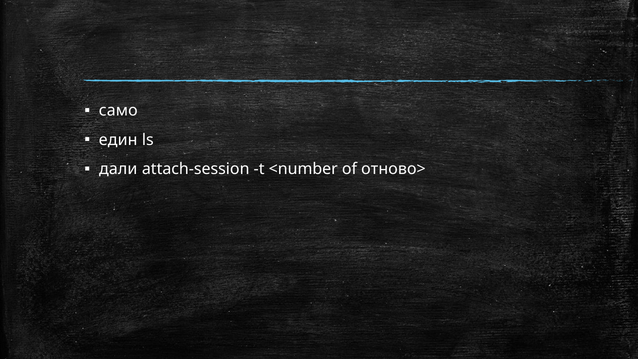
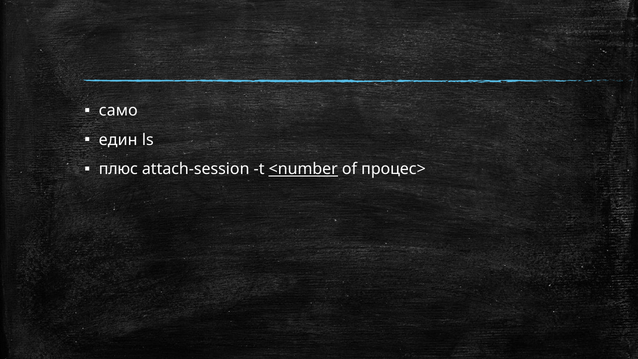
дали: дали -> плюс (118, 169)
<number underline: none -> present (303, 169)
отново>: отново> -> процес> (394, 169)
